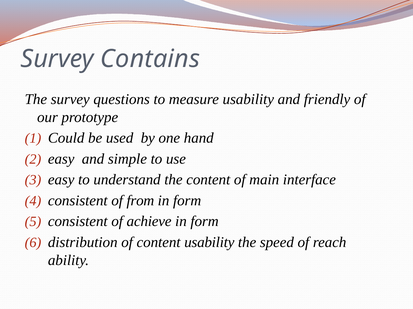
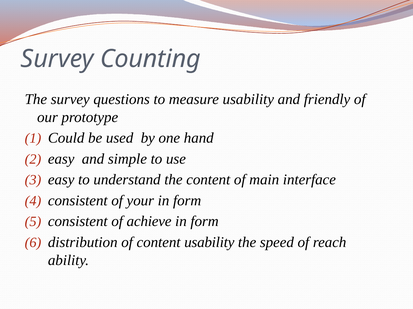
Contains: Contains -> Counting (150, 59)
from: from -> your (140, 201)
